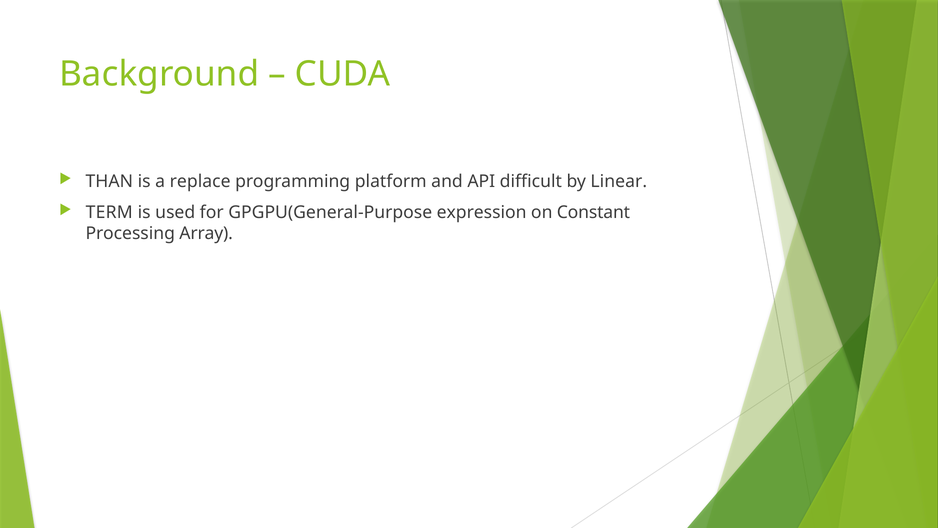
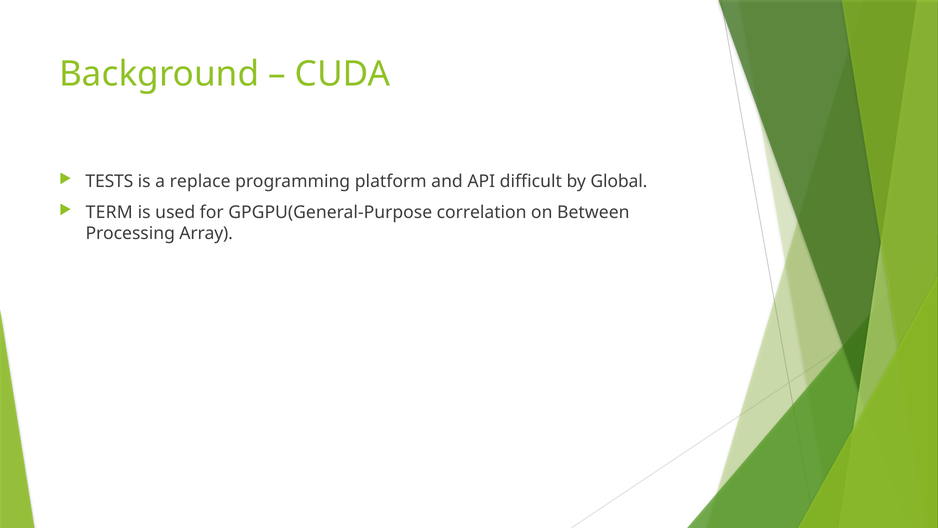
THAN: THAN -> TESTS (109, 182)
Linear: Linear -> Global (619, 182)
expression: expression -> correlation (482, 212)
Constant: Constant -> Between (593, 212)
